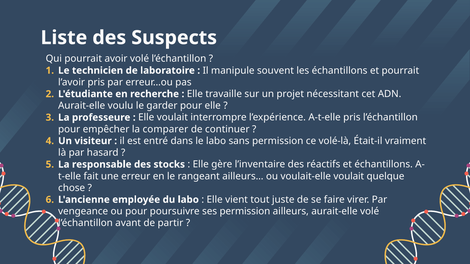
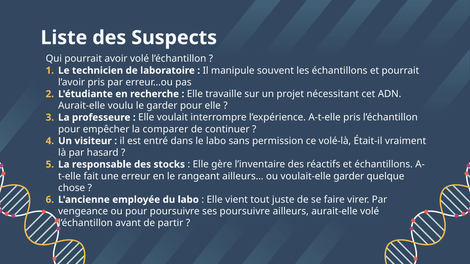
voulait-elle voulait: voulait -> garder (349, 176)
ses permission: permission -> poursuivre (245, 212)
